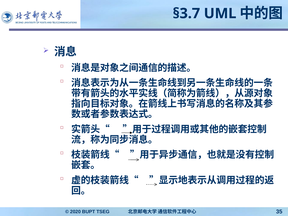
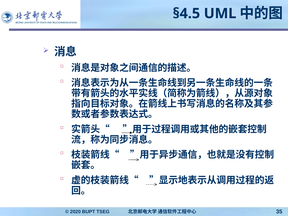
§3.7: §3.7 -> §4.5 (186, 13)
